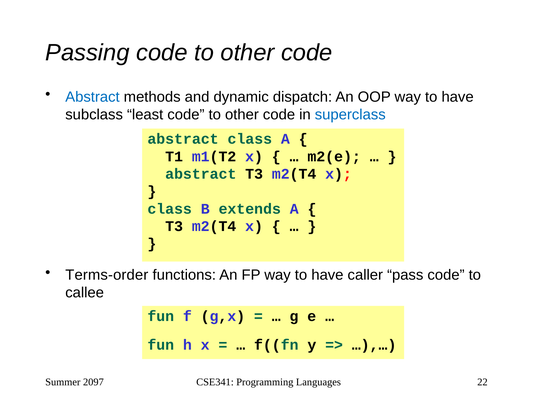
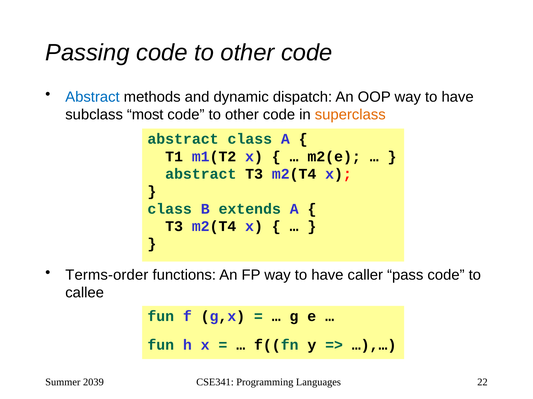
least: least -> most (145, 115)
superclass colour: blue -> orange (350, 115)
2097: 2097 -> 2039 (93, 383)
